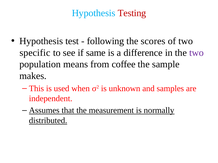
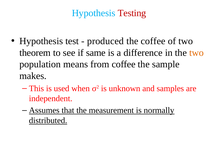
following: following -> produced (105, 41)
the scores: scores -> coffee (153, 41)
specific: specific -> theorem (35, 53)
two colour: purple -> orange (196, 53)
